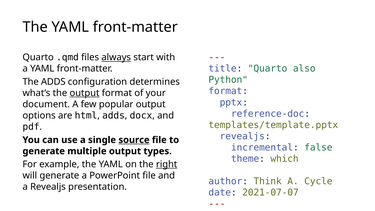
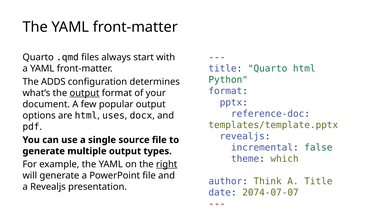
always underline: present -> none (116, 57)
Quarto also: also -> html (304, 69)
adds: adds -> uses (114, 116)
source underline: present -> none (134, 140)
A Cycle: Cycle -> Title (318, 181)
2021-07-07: 2021-07-07 -> 2074-07-07 (270, 192)
